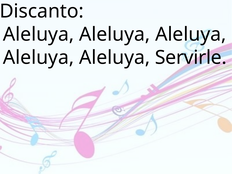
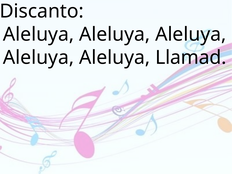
Servirle: Servirle -> Llamad (191, 58)
